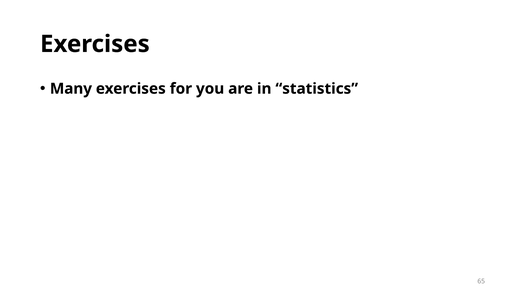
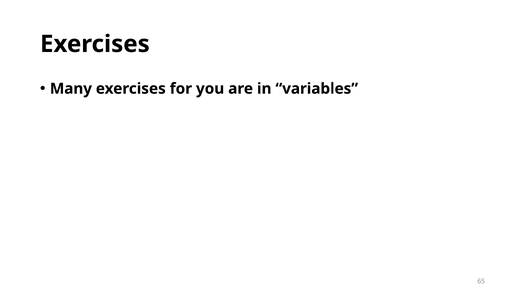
statistics: statistics -> variables (317, 89)
